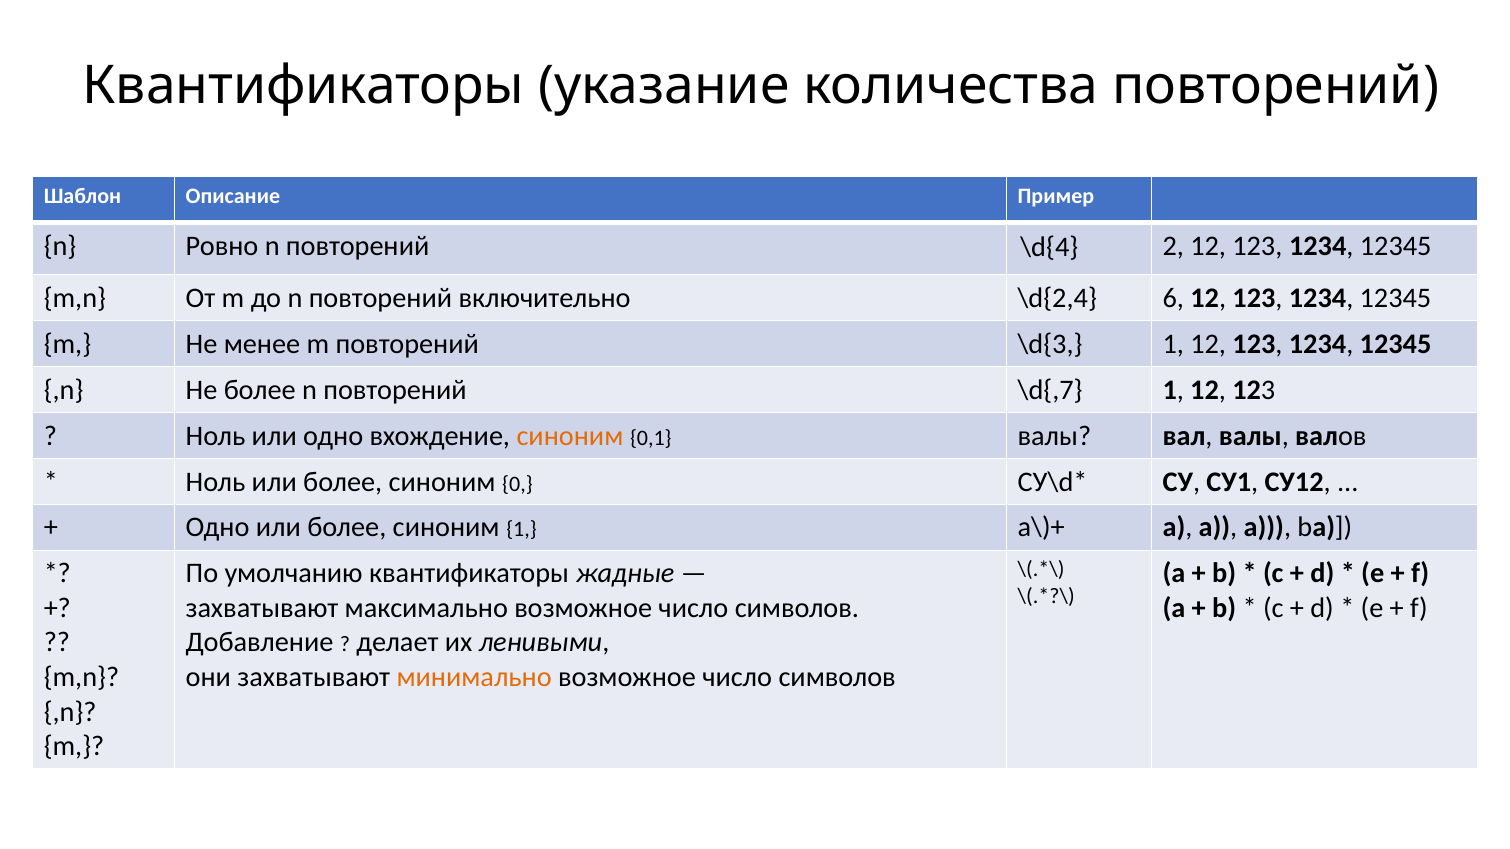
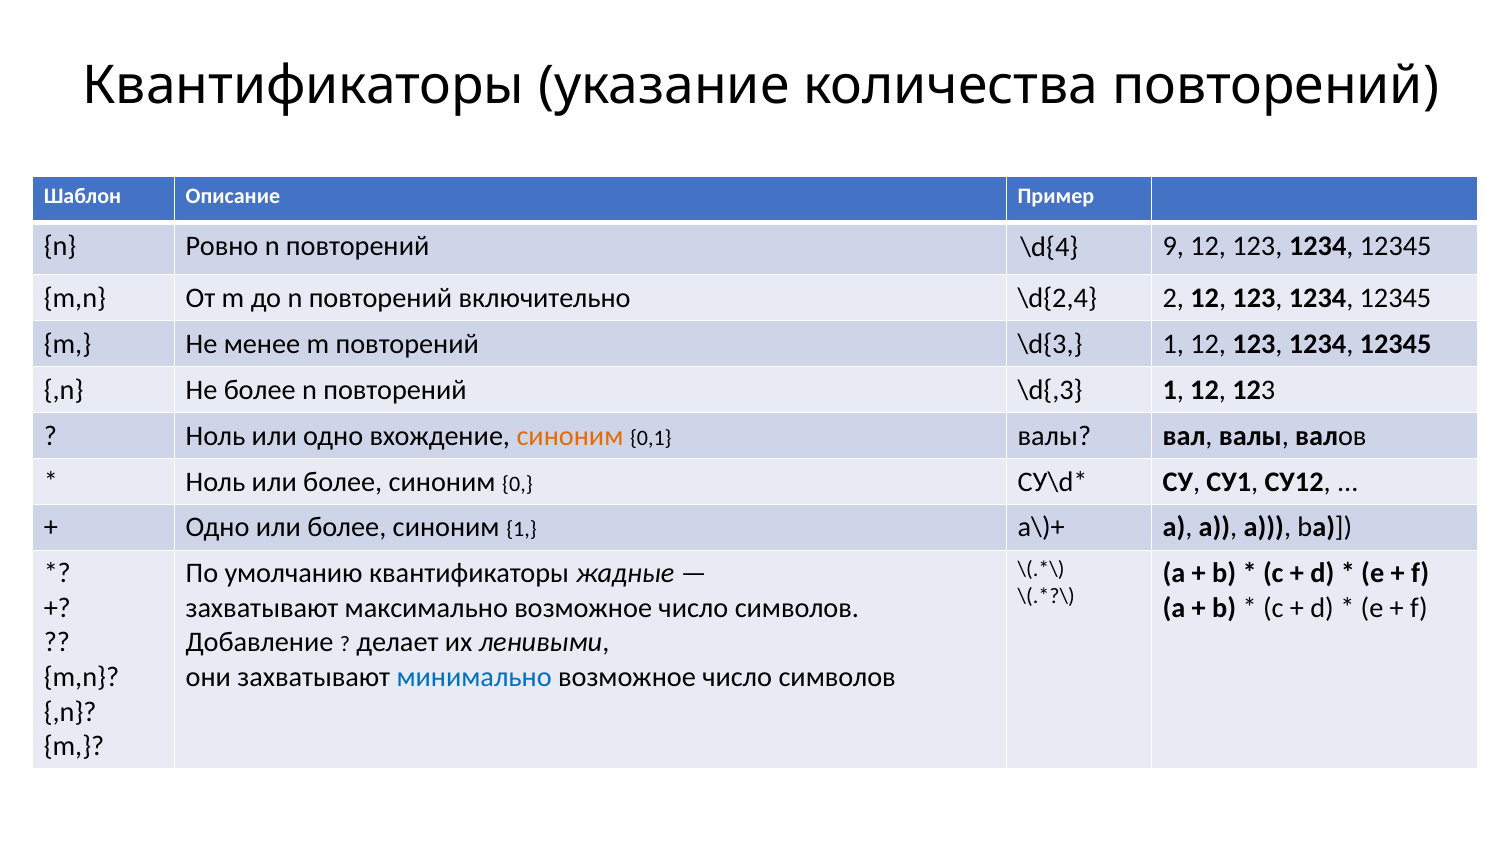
2: 2 -> 9 (1173, 246)
6: 6 -> 2 (1173, 298)
\d{,7: \d{,7 -> \d{,3 (1050, 390)
минимально colour: orange -> blue (474, 677)
